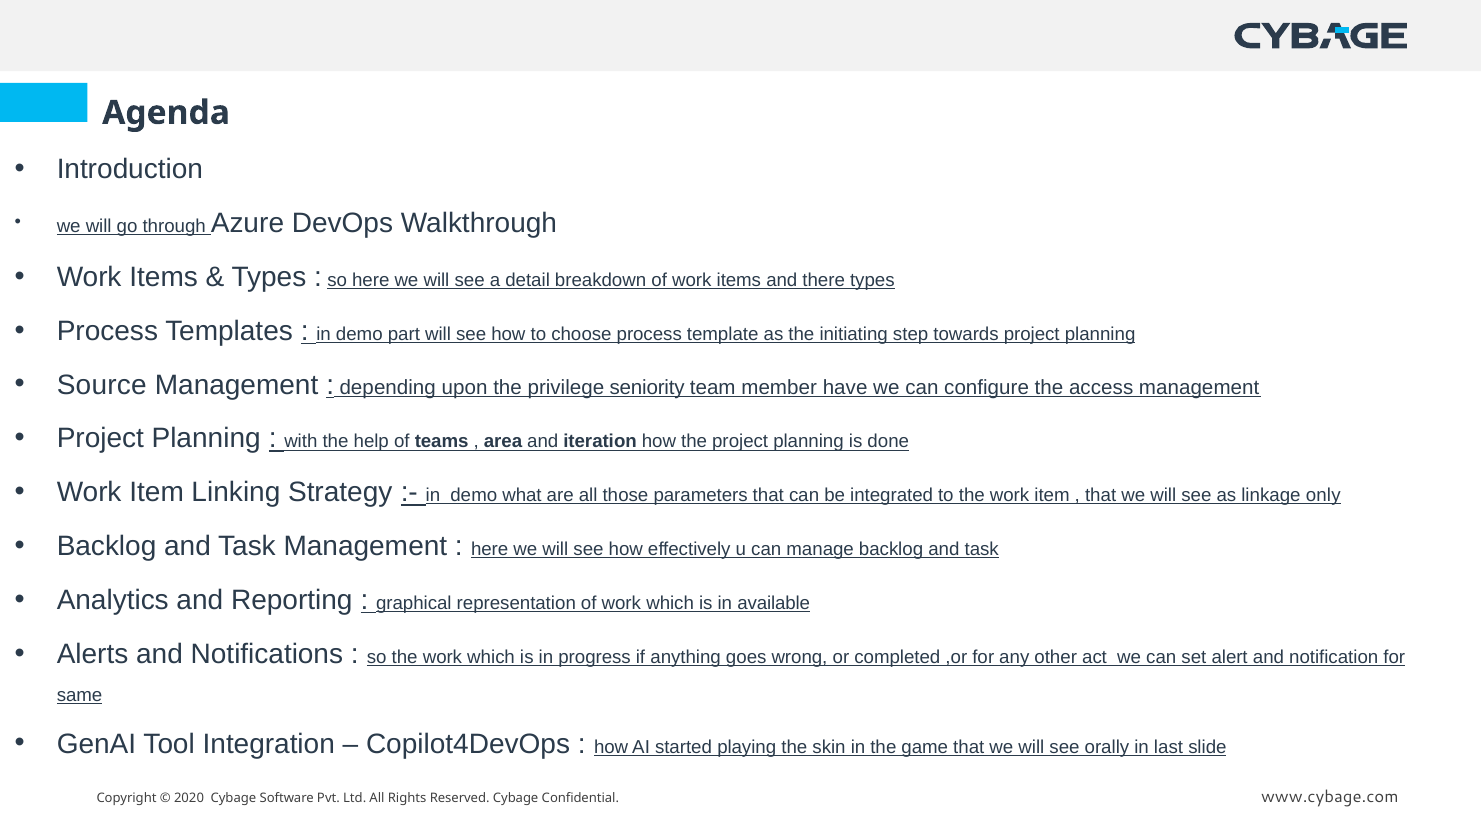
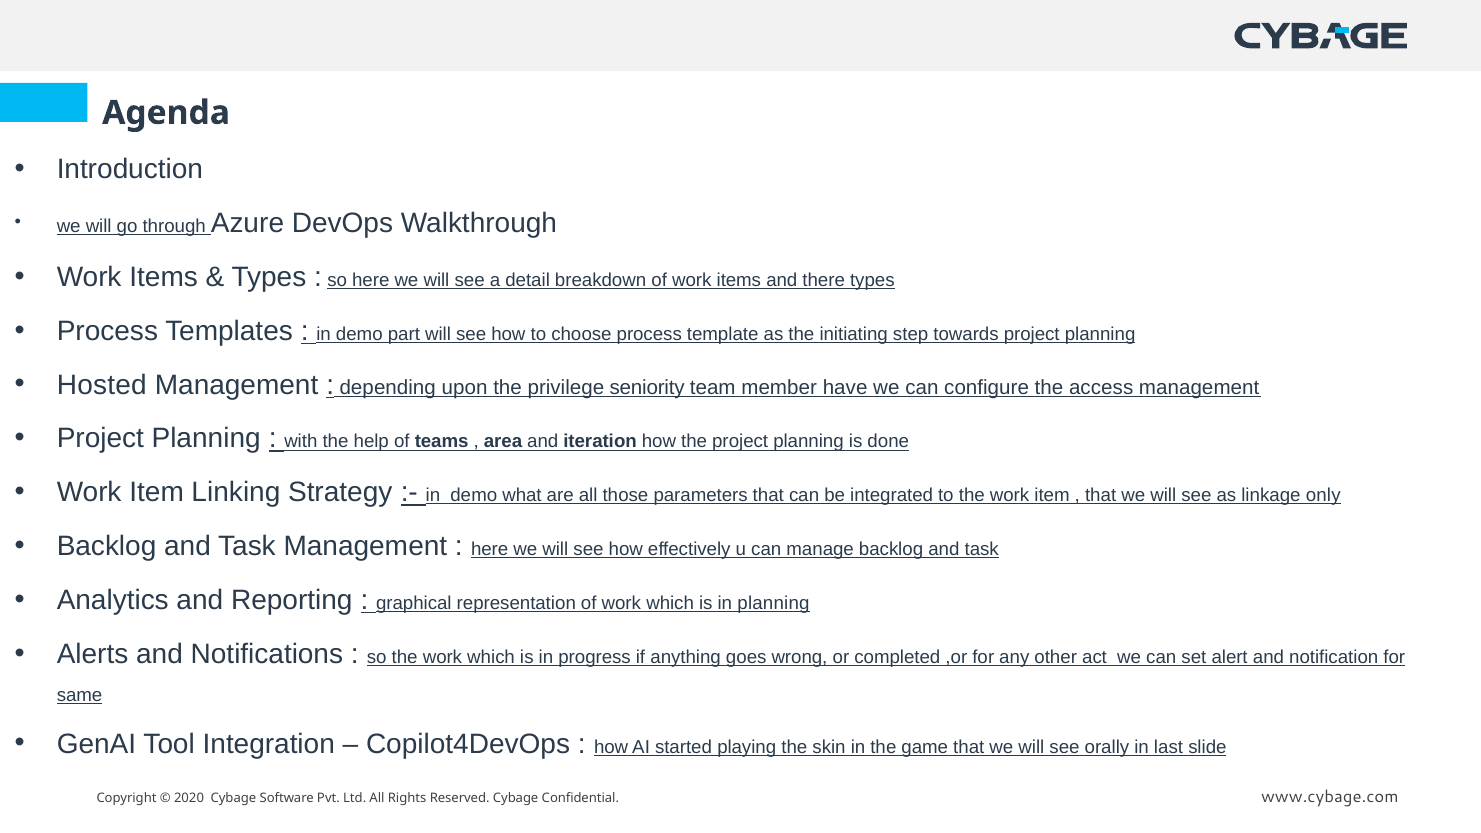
Source: Source -> Hosted (102, 385)
in available: available -> planning (773, 604)
